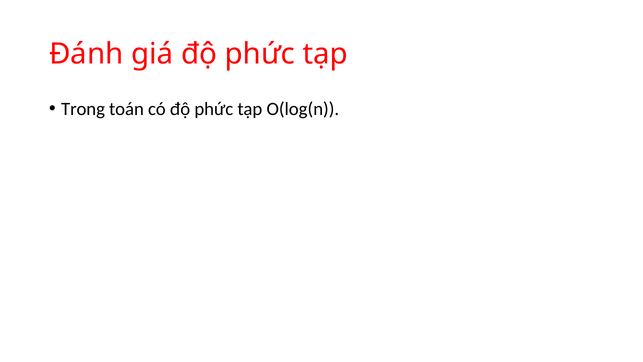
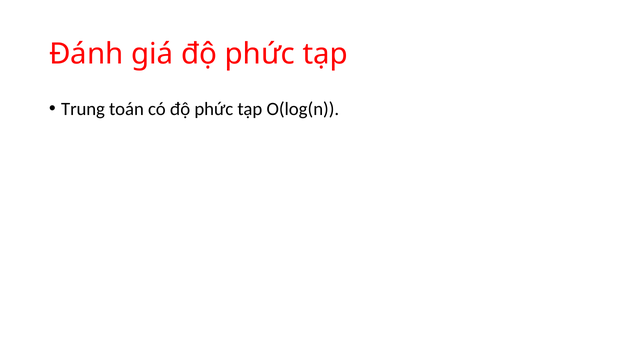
Trong: Trong -> Trung (83, 109)
